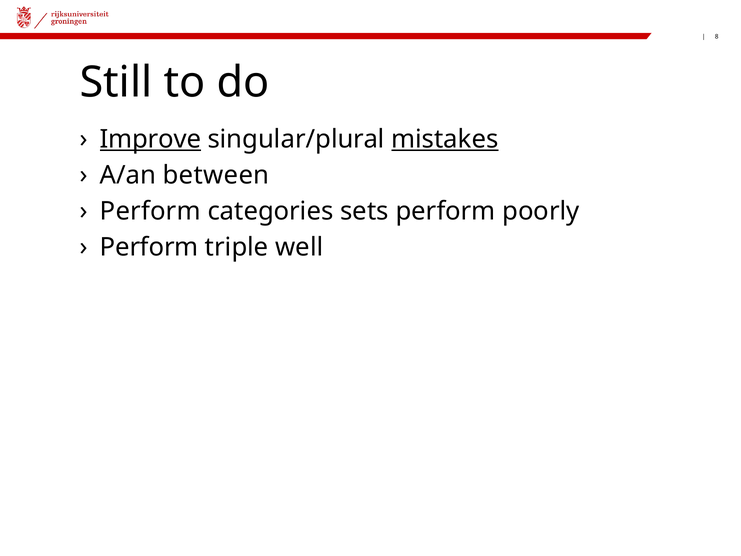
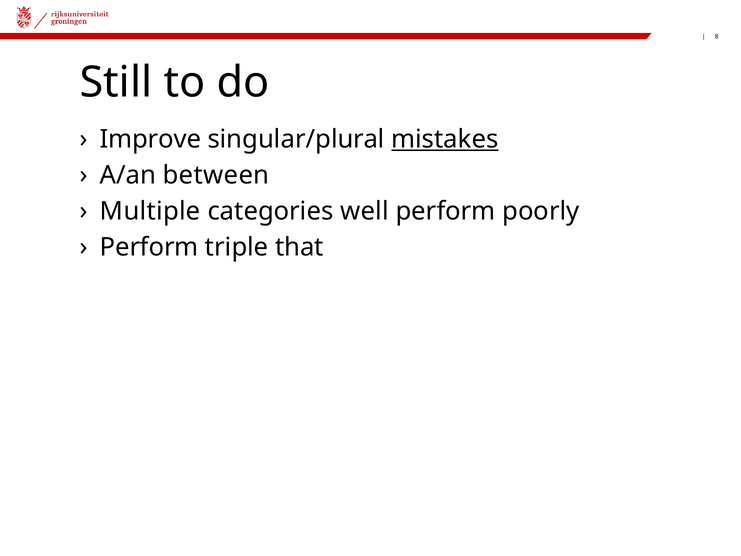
Improve underline: present -> none (150, 139)
Perform: Perform -> Multiple (150, 211)
sets: sets -> well (364, 211)
well: well -> that (299, 247)
